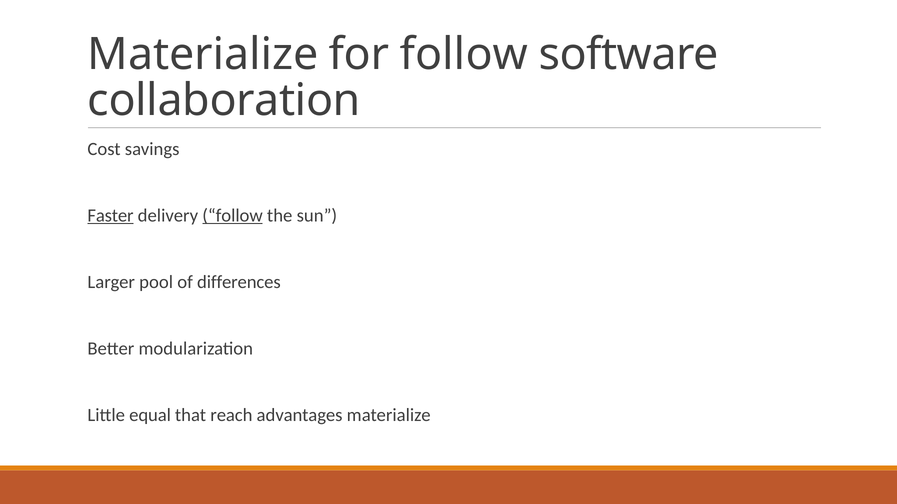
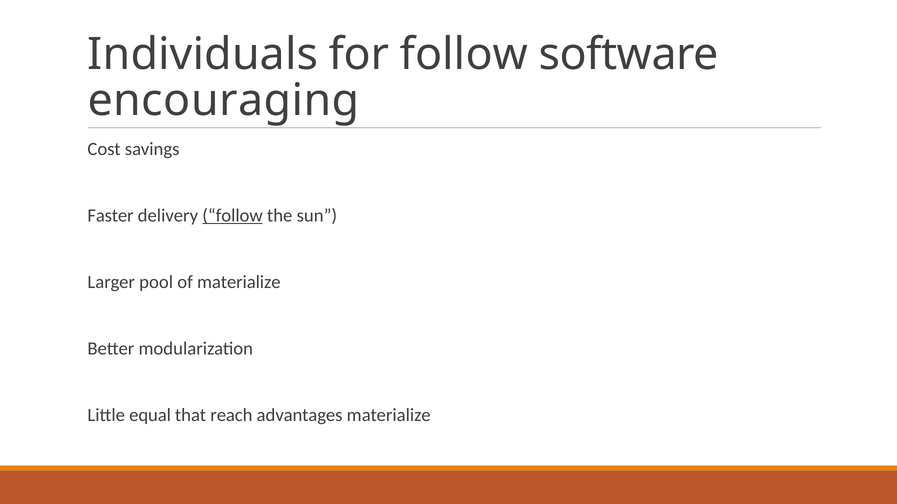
Materialize: Materialize -> Individuals (203, 55)
collaboration: collaboration -> encouraging (224, 100)
Faster underline: present -> none (111, 216)
of differences: differences -> materialize (239, 282)
